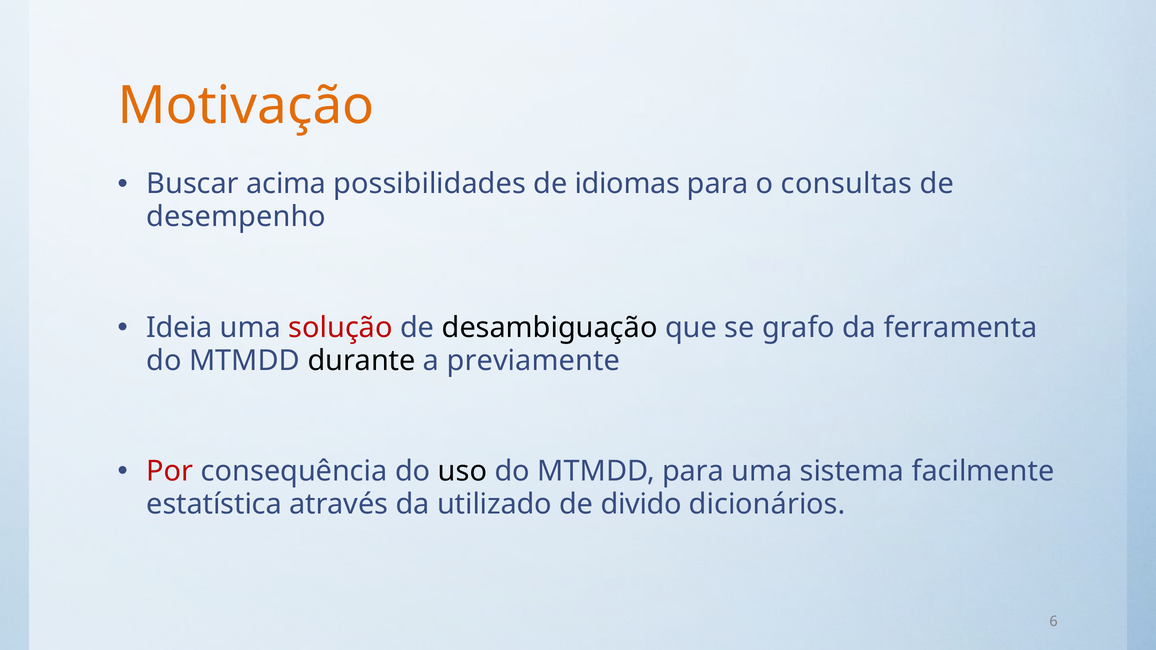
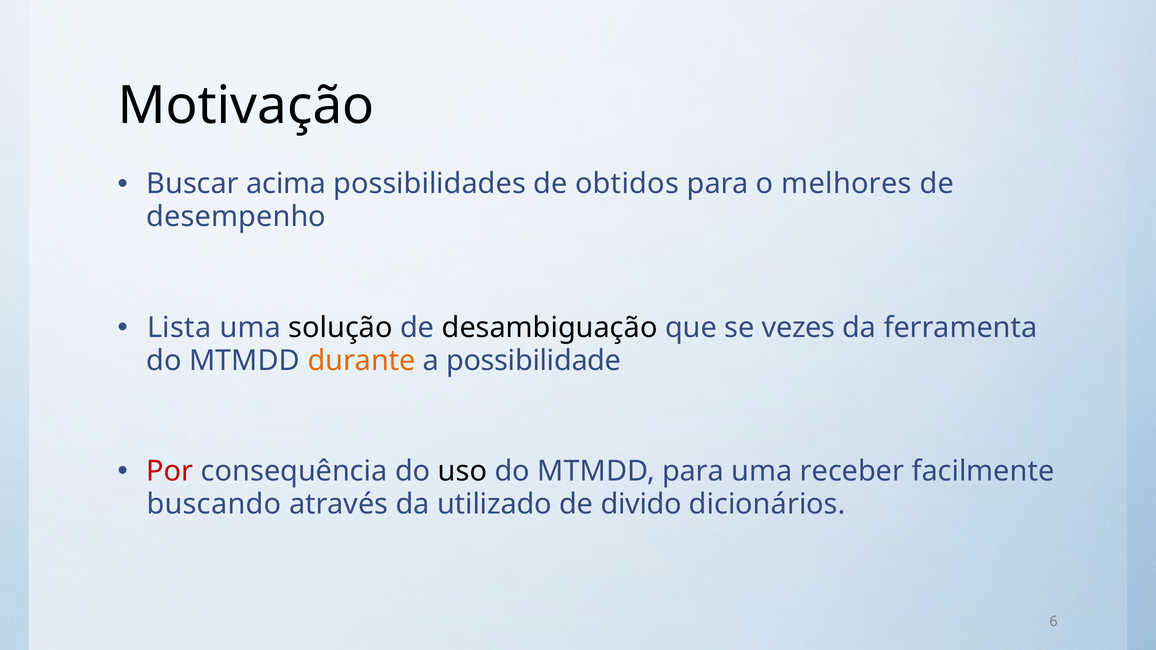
Motivação colour: orange -> black (246, 106)
idiomas: idiomas -> obtidos (627, 184)
consultas: consultas -> melhores (846, 184)
Ideia: Ideia -> Lista (179, 328)
solução colour: red -> black (341, 328)
grafo: grafo -> vezes (798, 328)
durante colour: black -> orange (361, 361)
previamente: previamente -> possibilidade (534, 361)
sistema: sistema -> receber (852, 472)
estatística: estatística -> buscando (214, 504)
